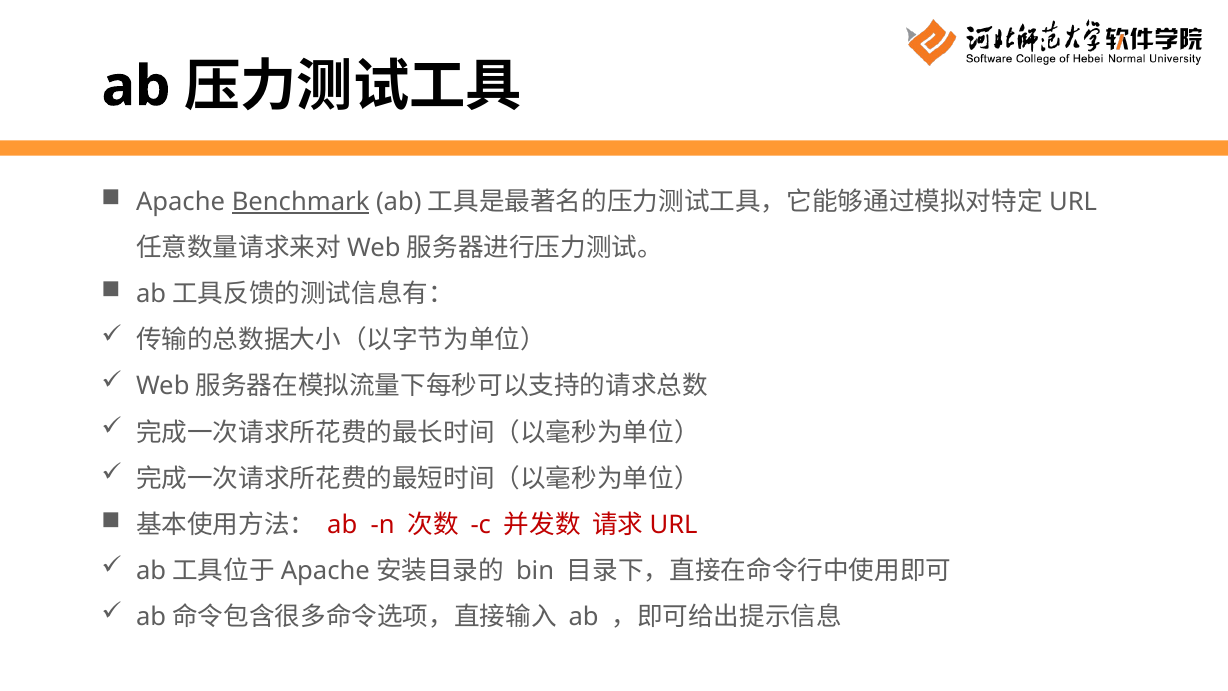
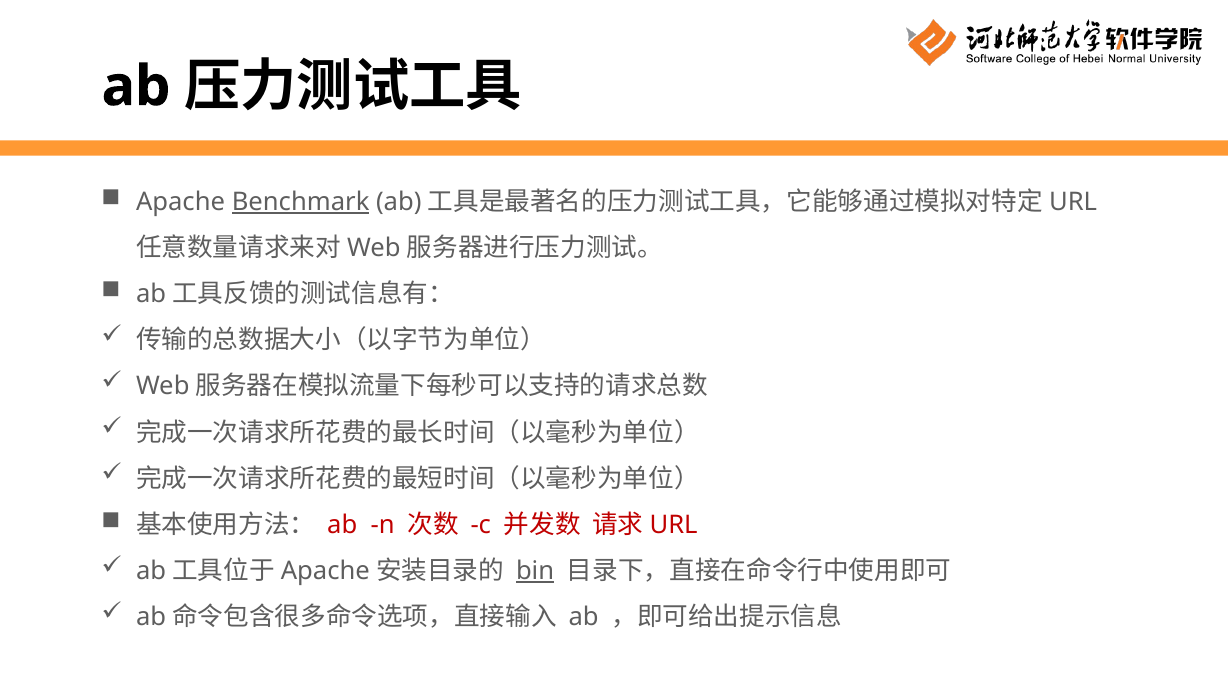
bin underline: none -> present (535, 571)
